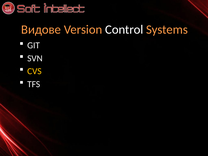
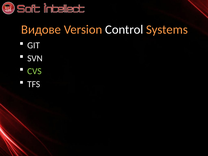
CVS colour: yellow -> light green (34, 71)
